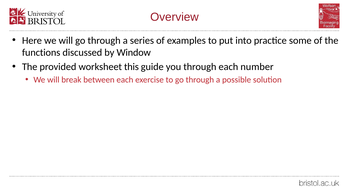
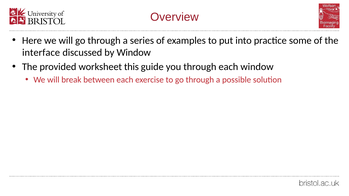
functions: functions -> interface (41, 53)
each number: number -> window (257, 67)
